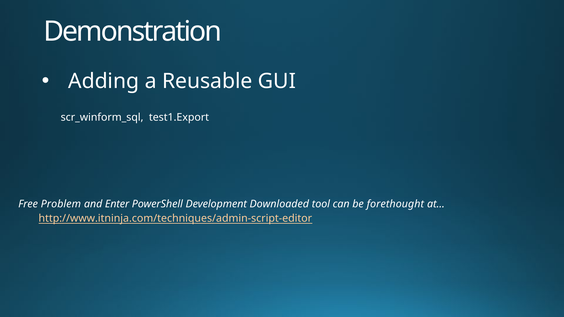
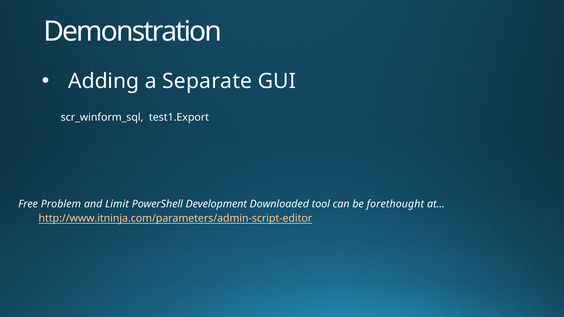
Reusable: Reusable -> Separate (207, 81)
Enter: Enter -> Limit (117, 204)
http://www.itninja.com/techniques/admin-script-editor: http://www.itninja.com/techniques/admin-script-editor -> http://www.itninja.com/parameters/admin-script-editor (175, 219)
